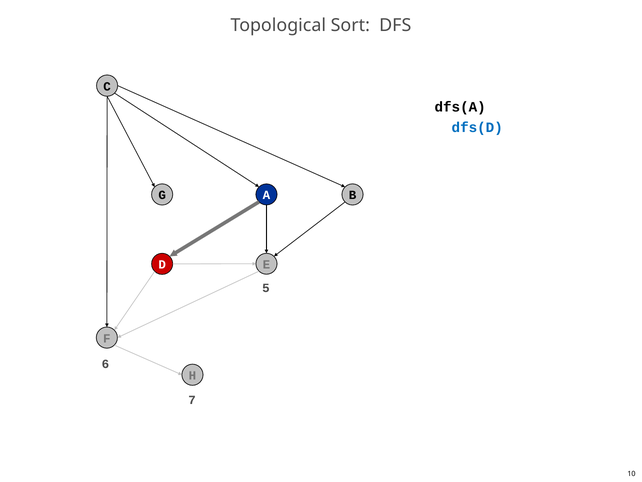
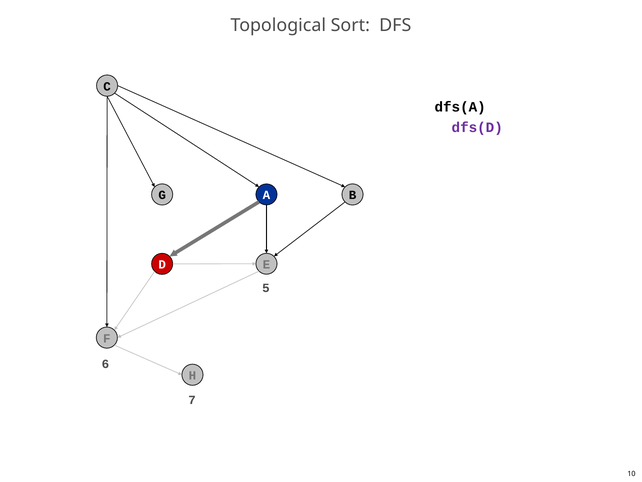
dfs(D colour: blue -> purple (477, 128)
